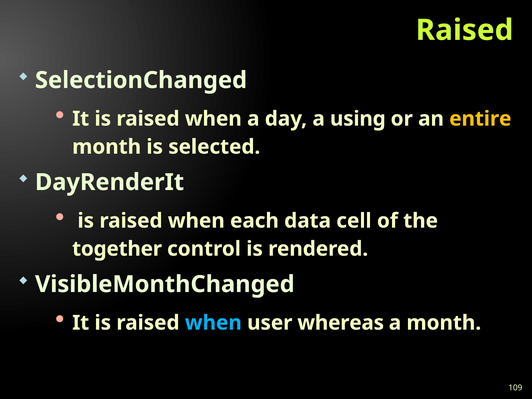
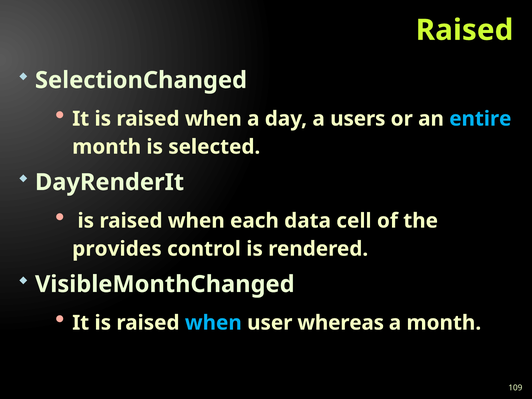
using: using -> users (358, 119)
entire colour: yellow -> light blue (480, 119)
together: together -> provides (117, 249)
